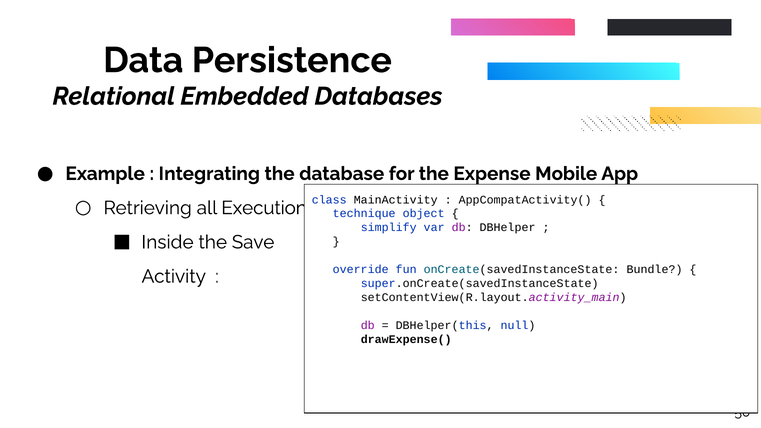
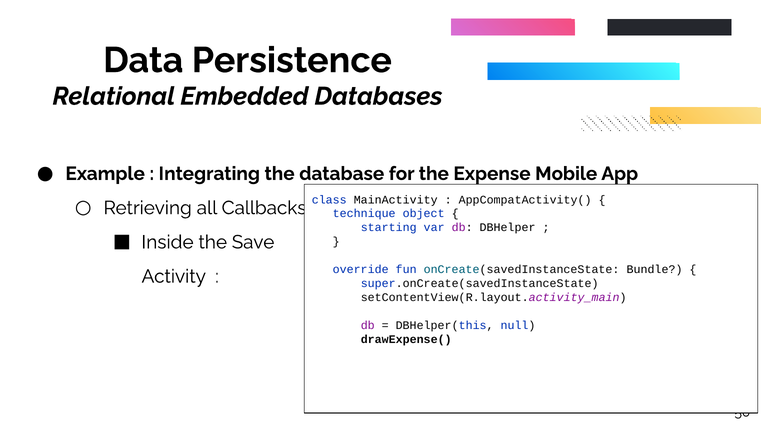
Execution: Execution -> Callbacks (264, 208)
simplify: simplify -> starting (389, 228)
